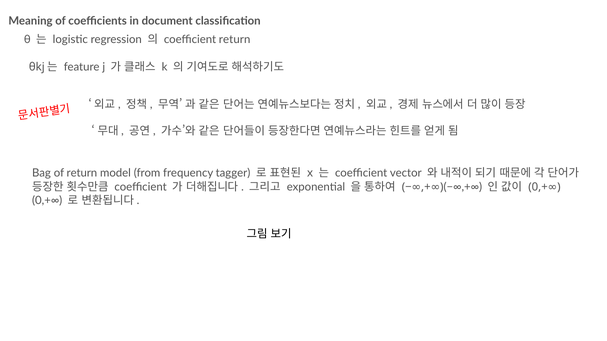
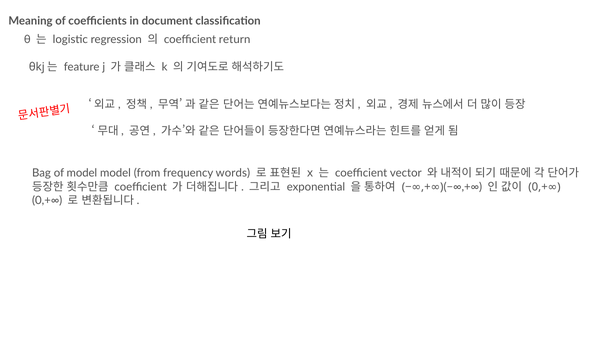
of return: return -> model (82, 173)
tagger: tagger -> words (233, 173)
